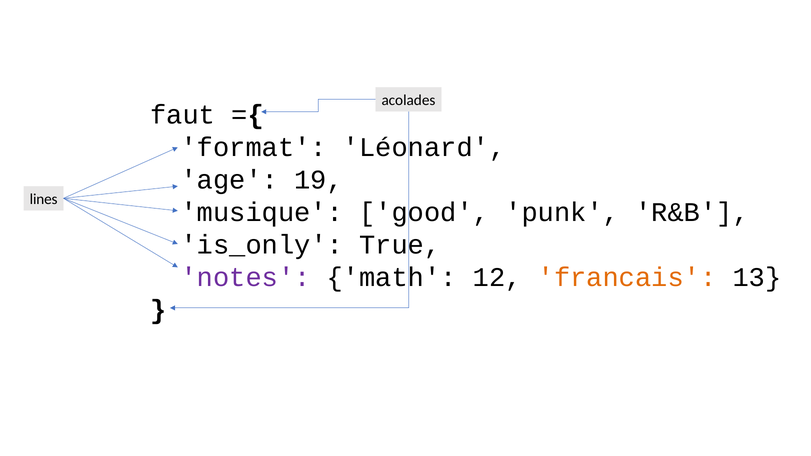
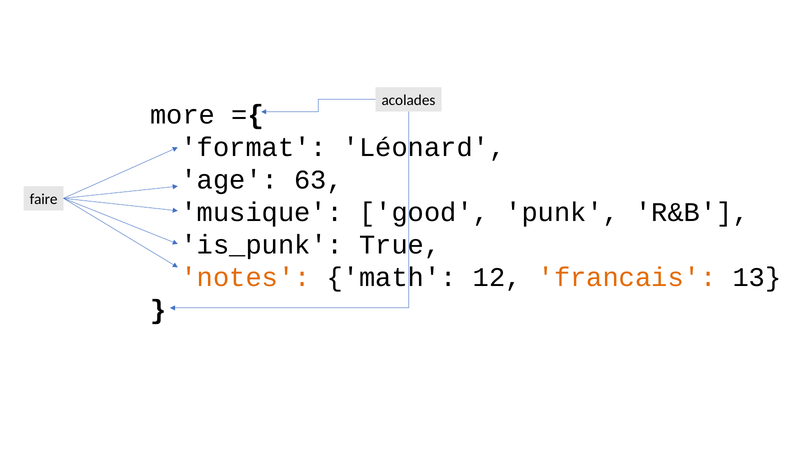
faut: faut -> more (183, 115)
19: 19 -> 63 (319, 180)
lines: lines -> faire (44, 199)
is_only: is_only -> is_punk (262, 245)
notes colour: purple -> orange (246, 277)
